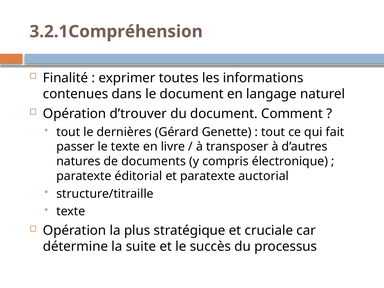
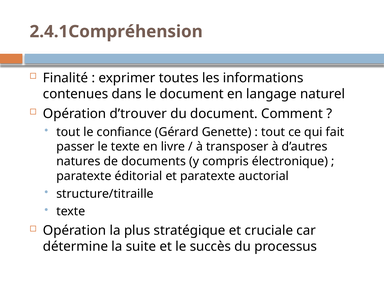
3.2.1Compréhension: 3.2.1Compréhension -> 2.4.1Compréhension (116, 32)
dernières: dernières -> confiance (124, 132)
